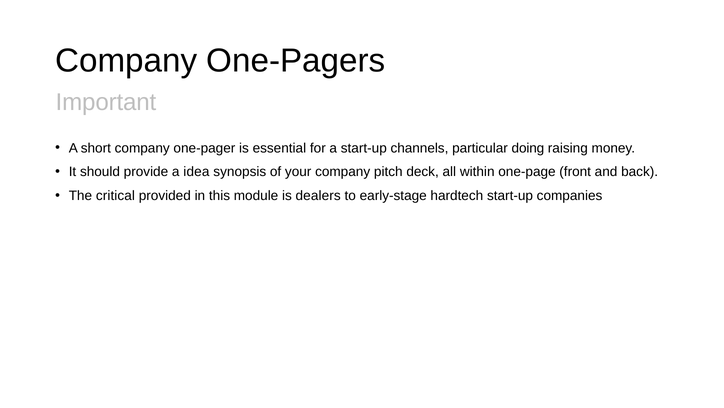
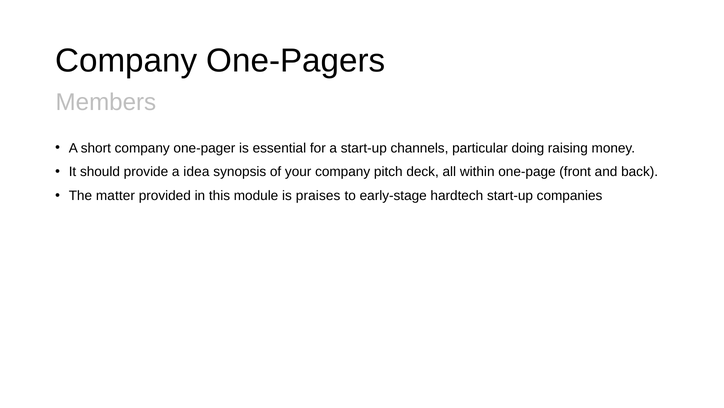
Important: Important -> Members (106, 102)
critical: critical -> matter (115, 195)
dealers: dealers -> praises (318, 195)
